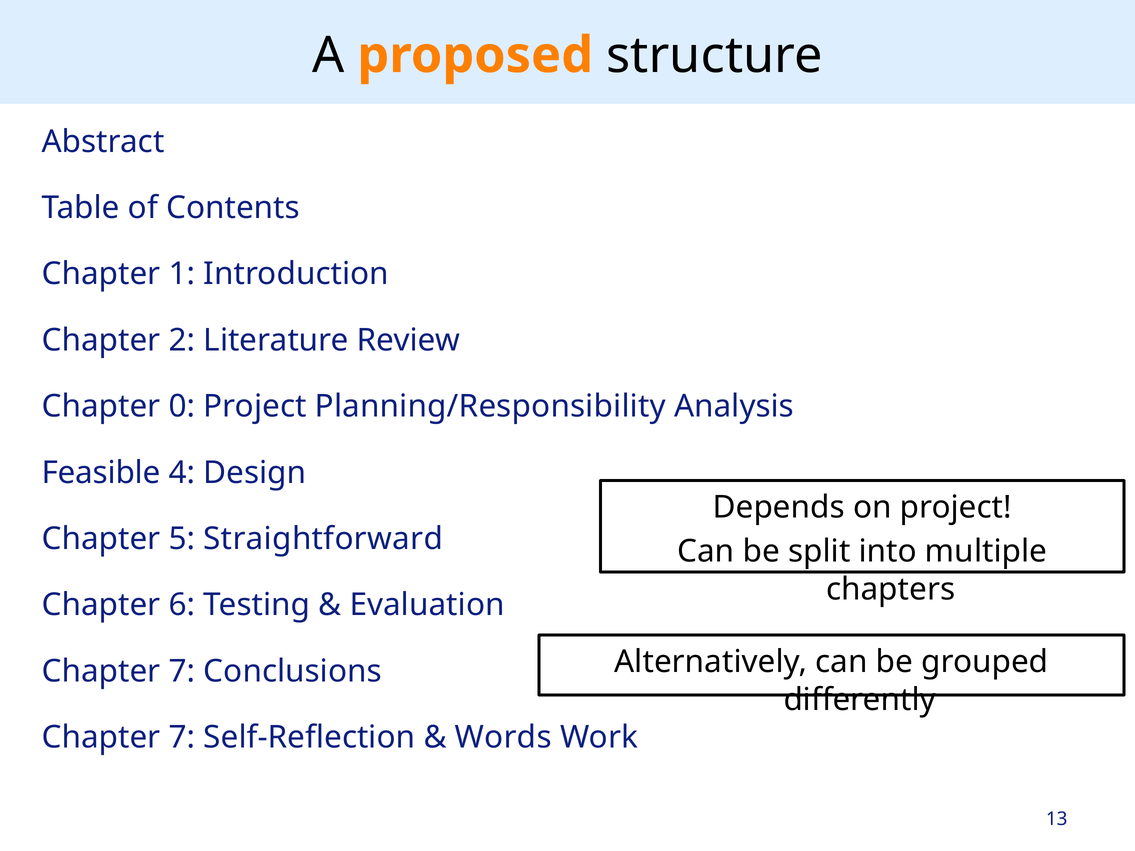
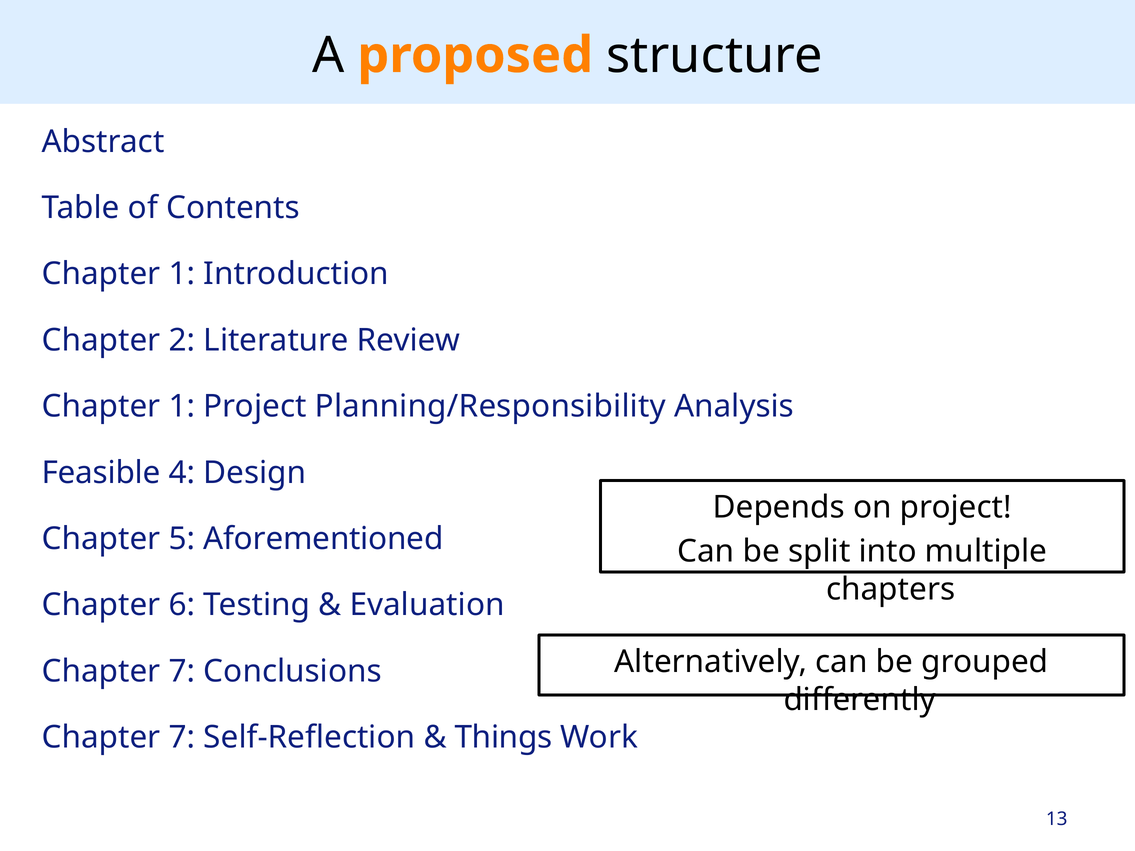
0: 0 -> 1 (182, 407)
Straightforward: Straightforward -> Aforementioned (323, 539)
Words: Words -> Things (503, 738)
